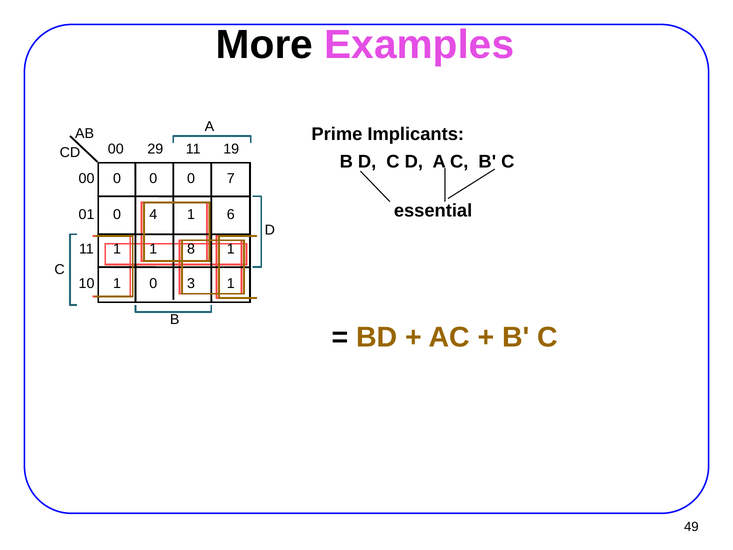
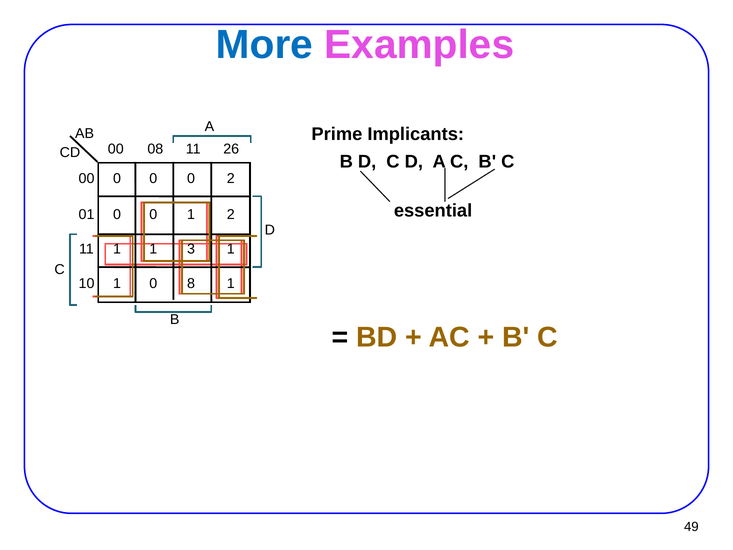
More colour: black -> blue (264, 45)
29: 29 -> 08 (155, 149)
19: 19 -> 26 (231, 149)
0 7: 7 -> 2 (231, 178)
4: 4 -> 0 (153, 214)
1 6: 6 -> 2 (231, 214)
8: 8 -> 3 (191, 249)
3: 3 -> 8 (191, 283)
